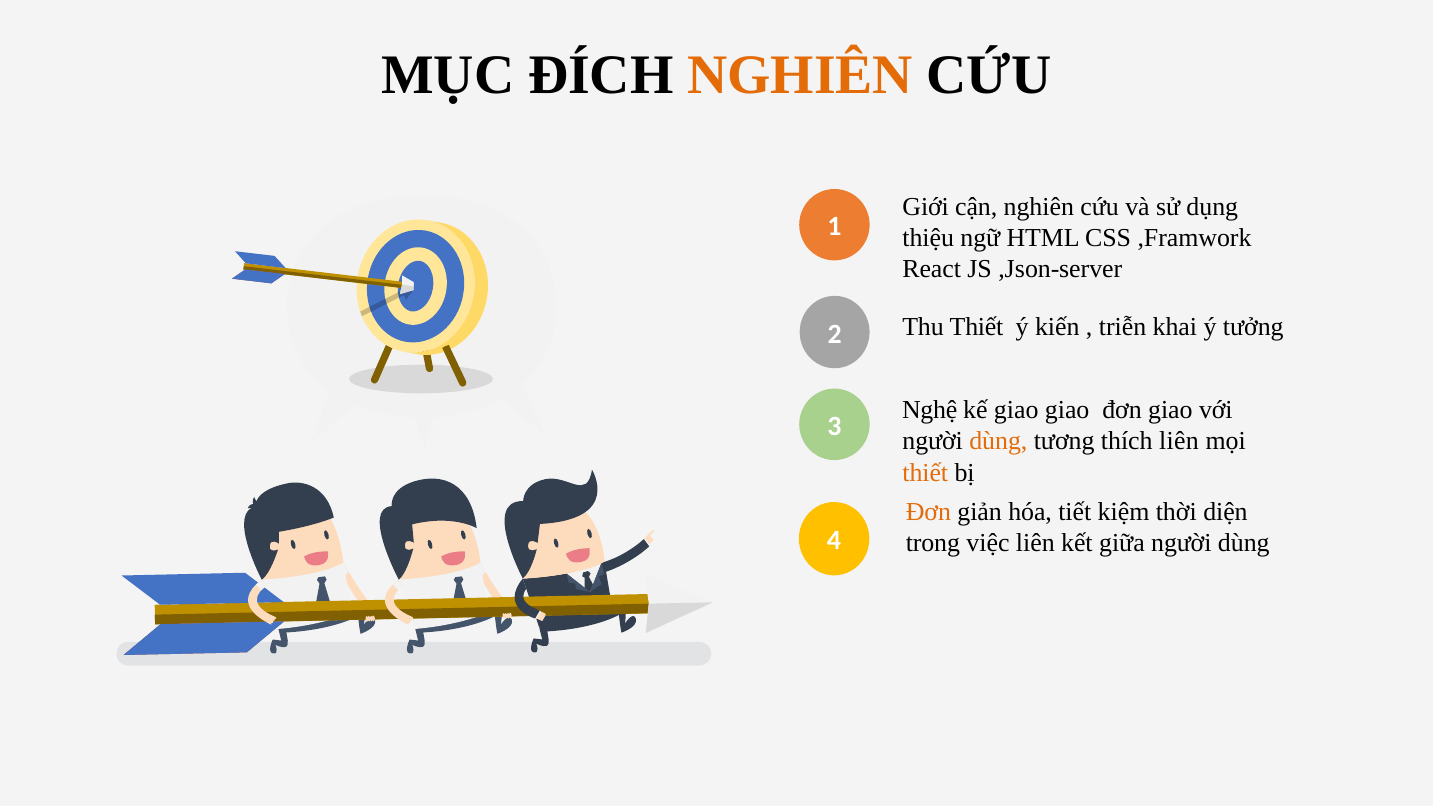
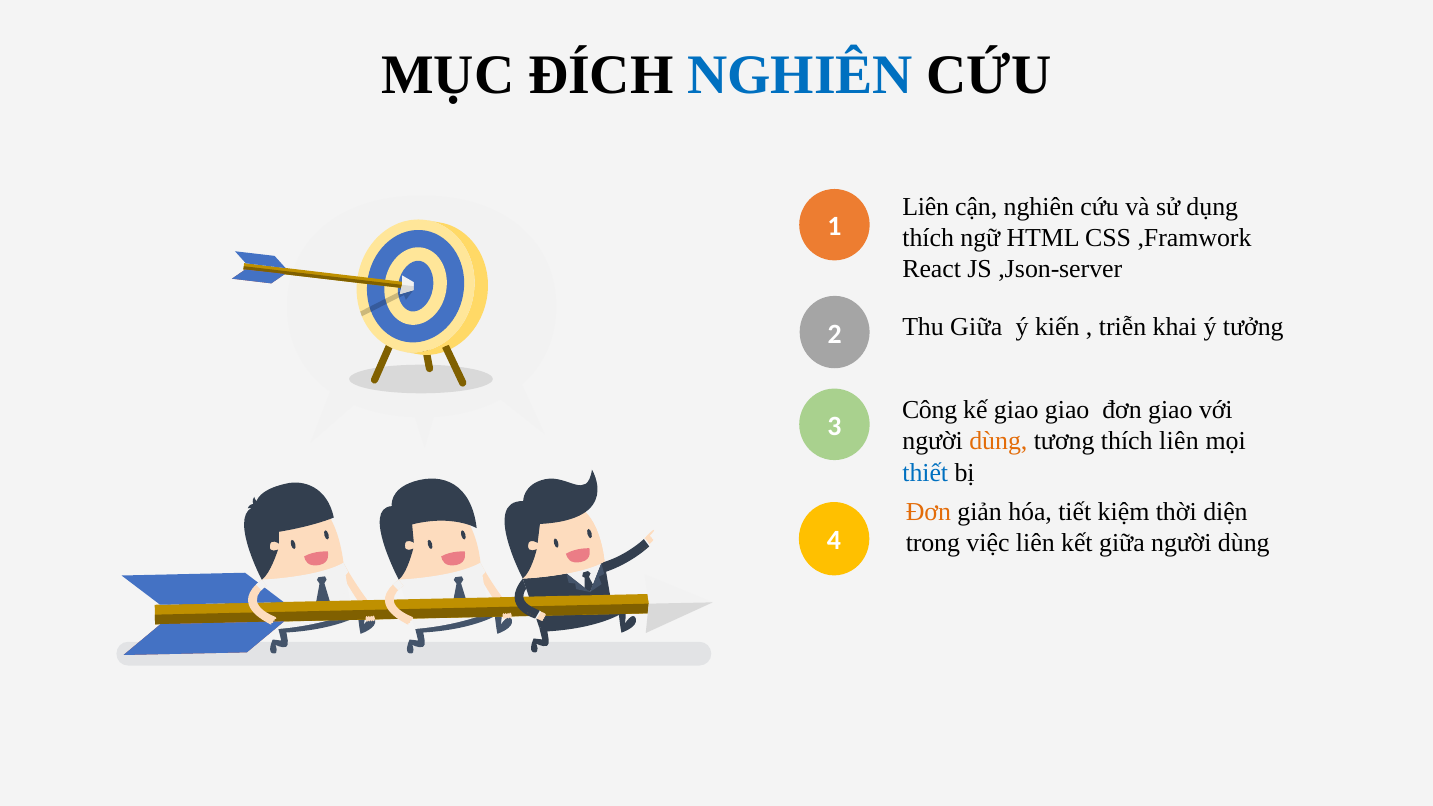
NGHIÊN colour: orange -> blue (800, 75)
Giới: Giới -> Liên (926, 207)
thiệu: thiệu -> thích (928, 238)
Thu Thiết: Thiết -> Giữa (976, 327)
Nghệ: Nghệ -> Công (930, 410)
thiết colour: orange -> blue (925, 473)
